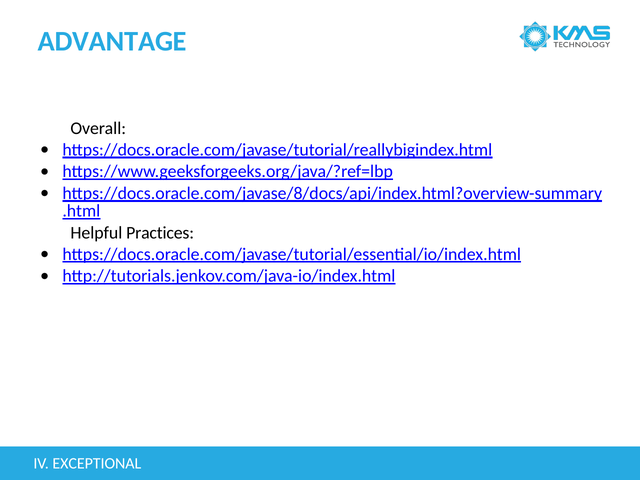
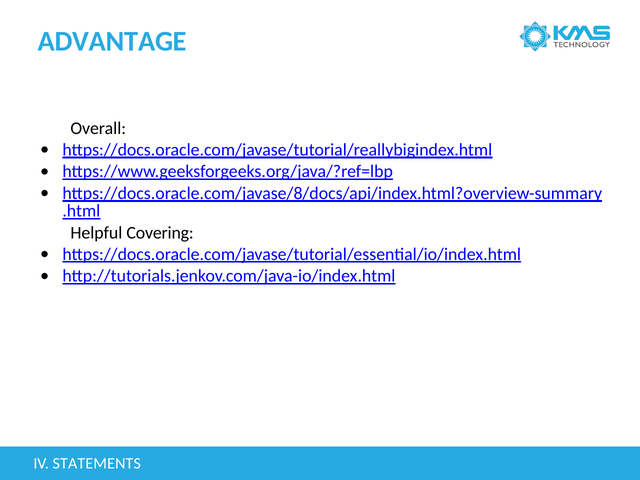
Practices: Practices -> Covering (160, 233)
EXCEPTIONAL: EXCEPTIONAL -> STATEMENTS (97, 463)
